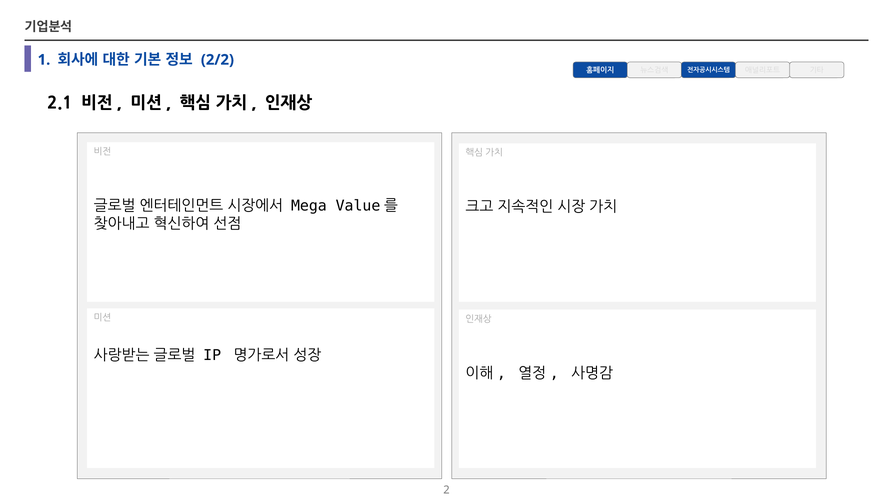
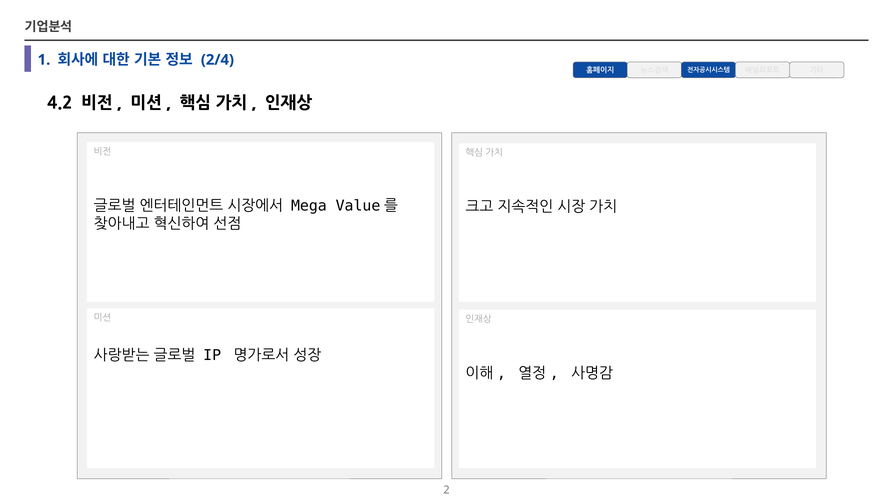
2/2: 2/2 -> 2/4 (217, 60)
2.1: 2.1 -> 4.2 (60, 103)
